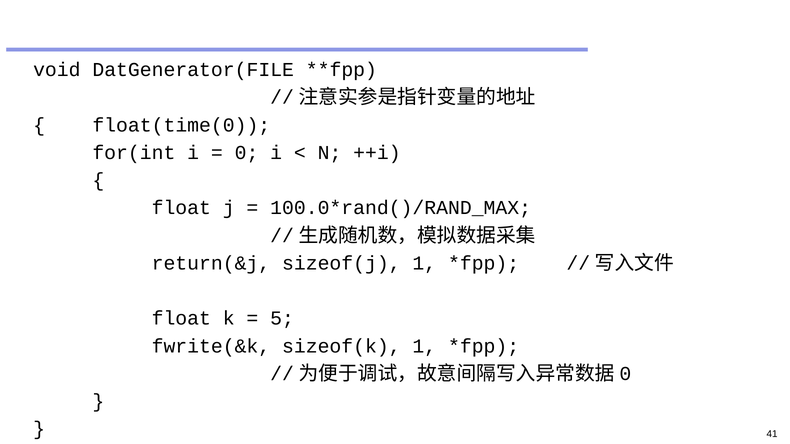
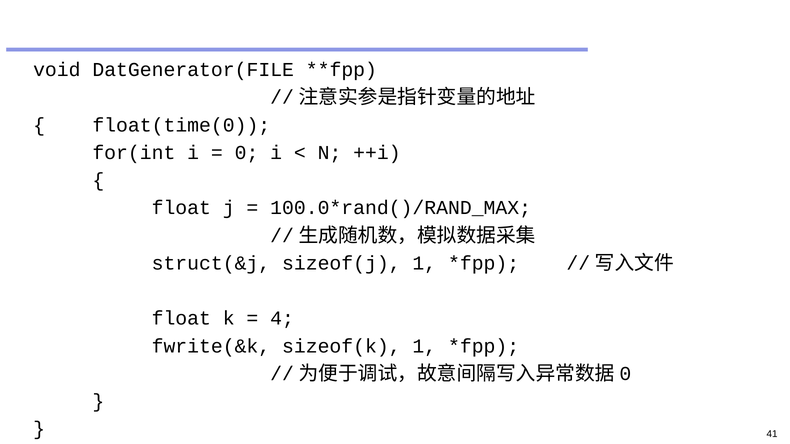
return(&j: return(&j -> struct(&j (211, 263)
5: 5 -> 4 (282, 319)
